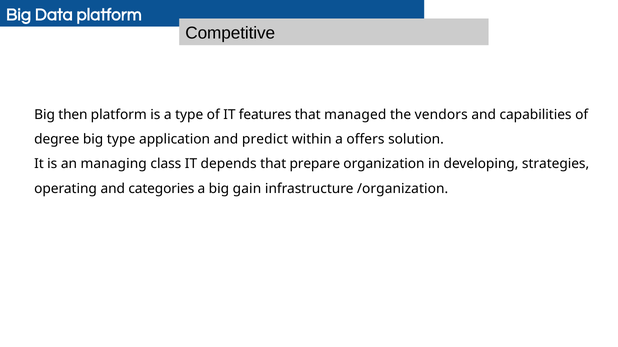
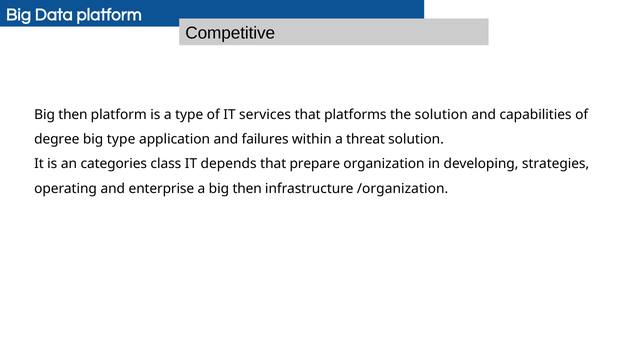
features: features -> services (265, 115)
managed: managed -> platforms (355, 115)
the vendors: vendors -> solution (441, 115)
predict: predict -> failures (265, 140)
offers: offers -> threat (366, 140)
managing: managing -> categories (114, 164)
categories: categories -> enterprise (161, 189)
a big gain: gain -> then (247, 189)
